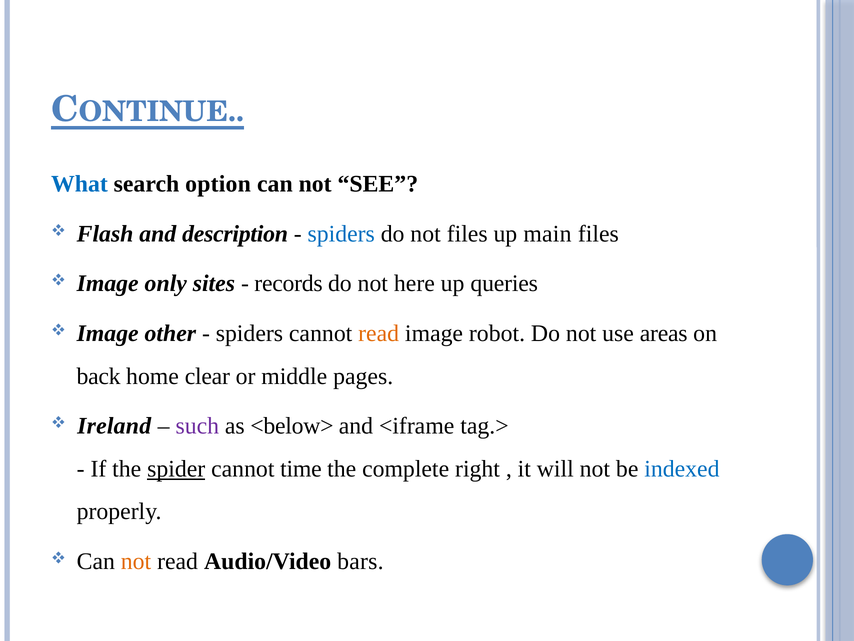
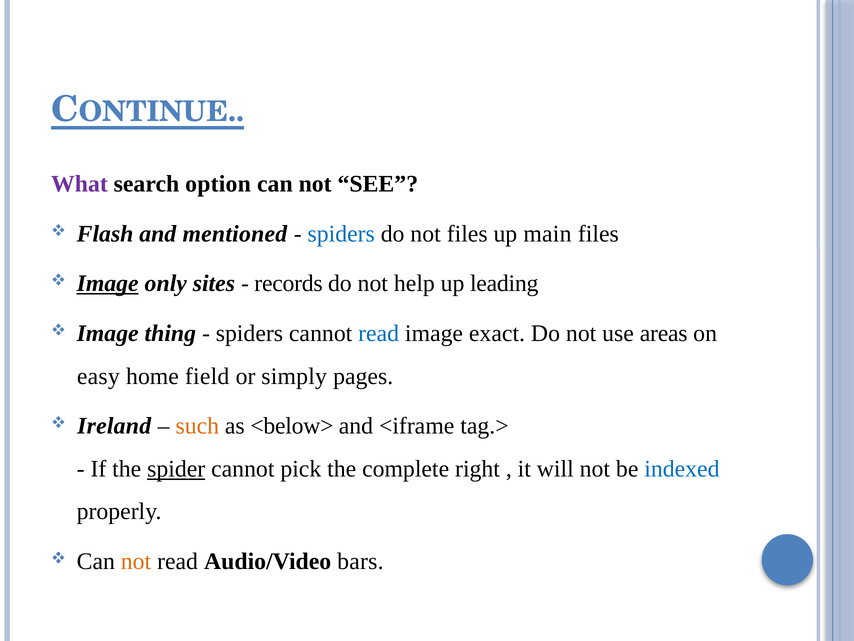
What colour: blue -> purple (79, 184)
description: description -> mentioned (235, 234)
Image underline: none -> present (108, 283)
here: here -> help (414, 283)
queries: queries -> leading (504, 283)
other: other -> thing (170, 333)
read colour: orange -> blue (379, 333)
robot: robot -> exact (497, 333)
back: back -> easy (98, 376)
clear: clear -> field (207, 376)
middle: middle -> simply (294, 376)
such colour: purple -> orange (197, 426)
time: time -> pick (301, 468)
